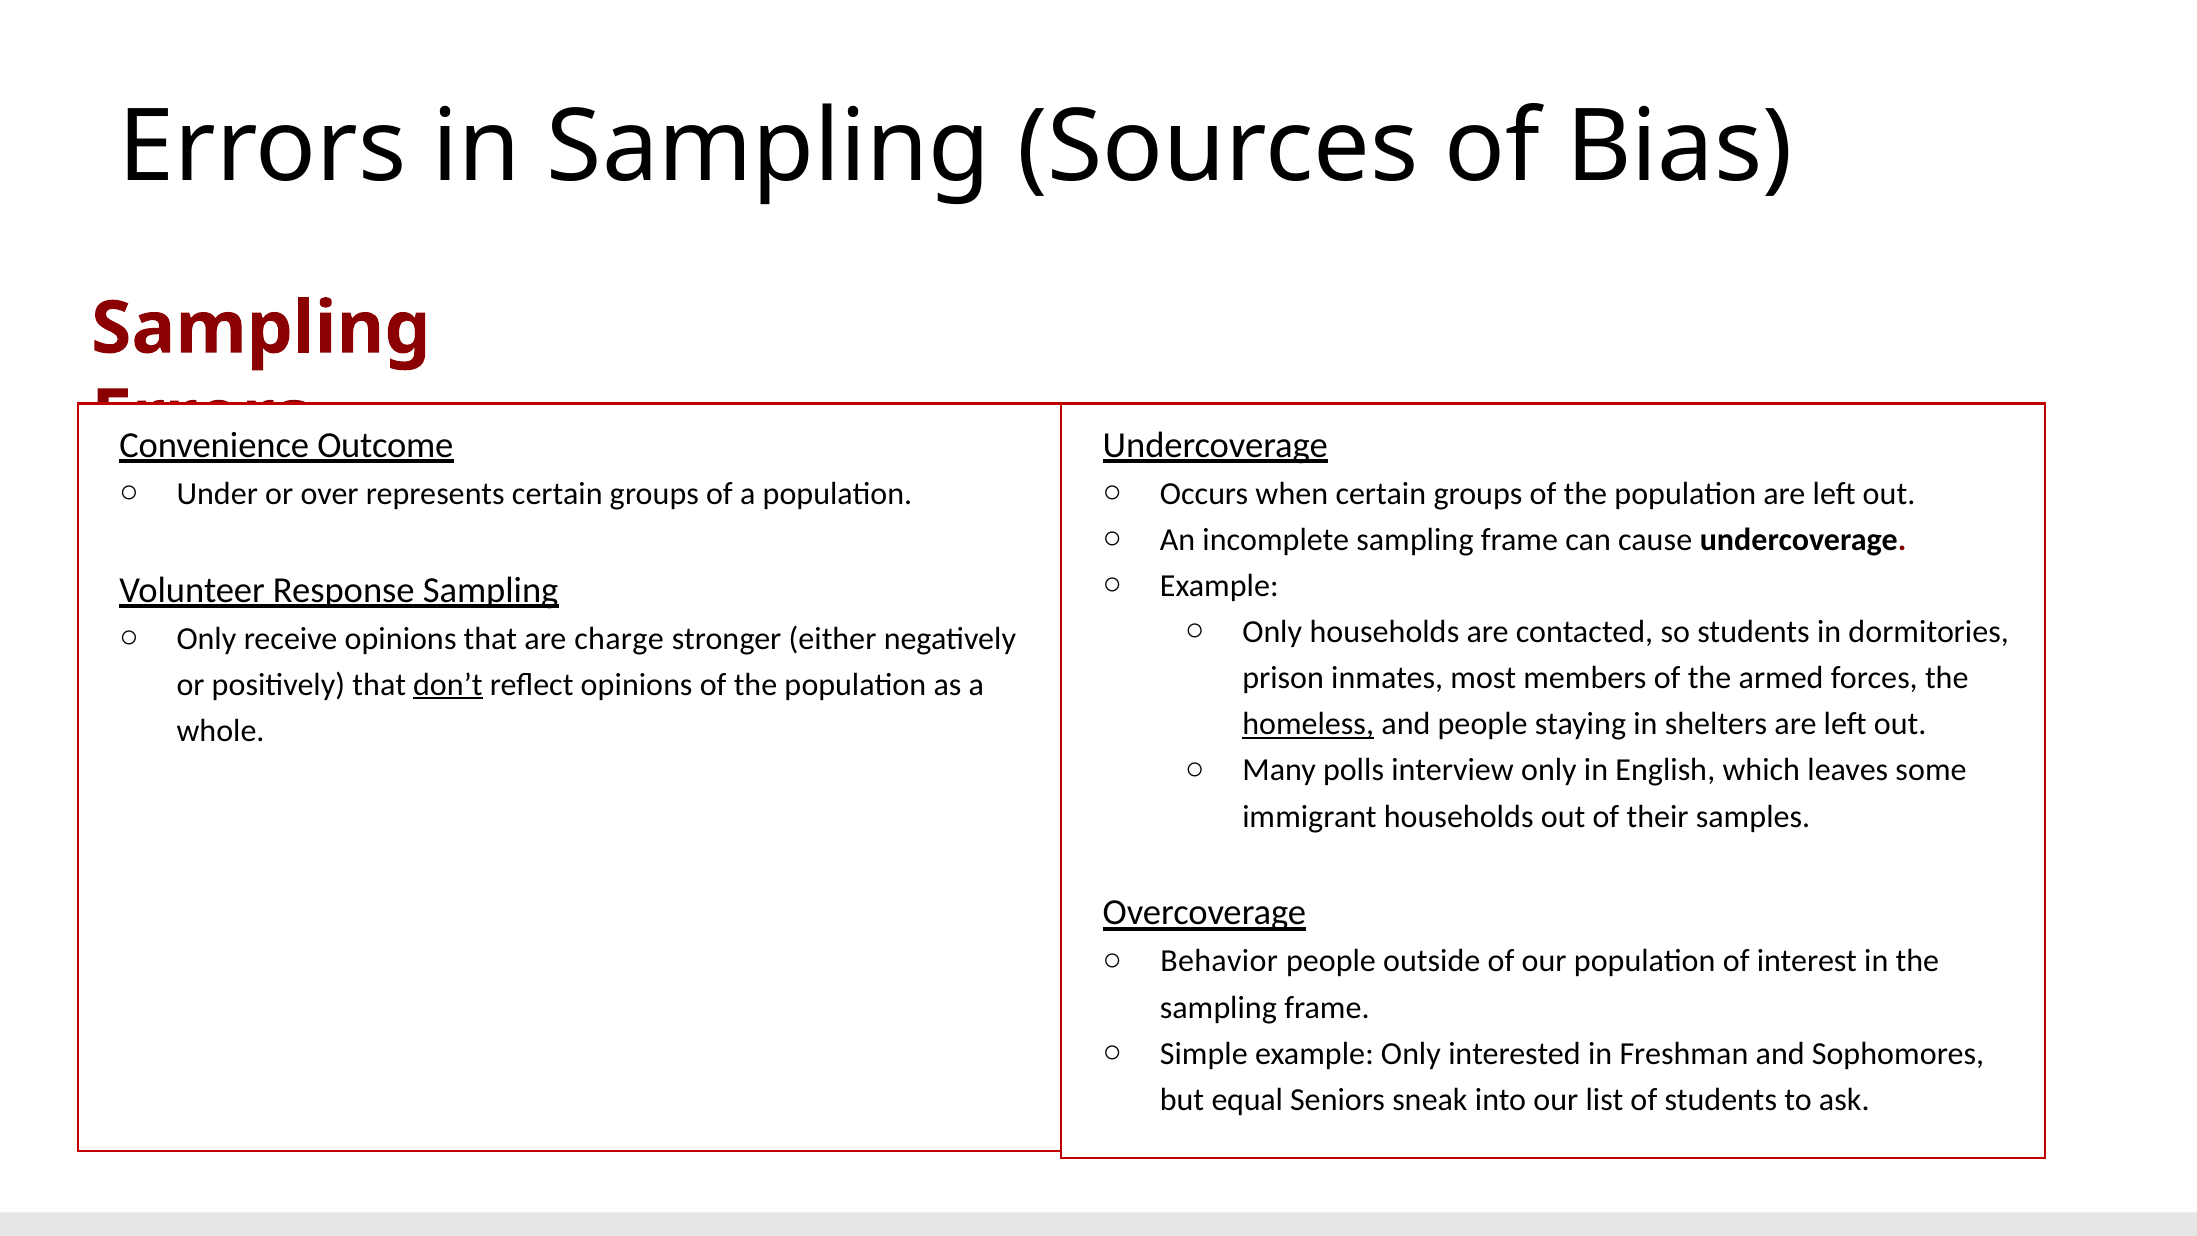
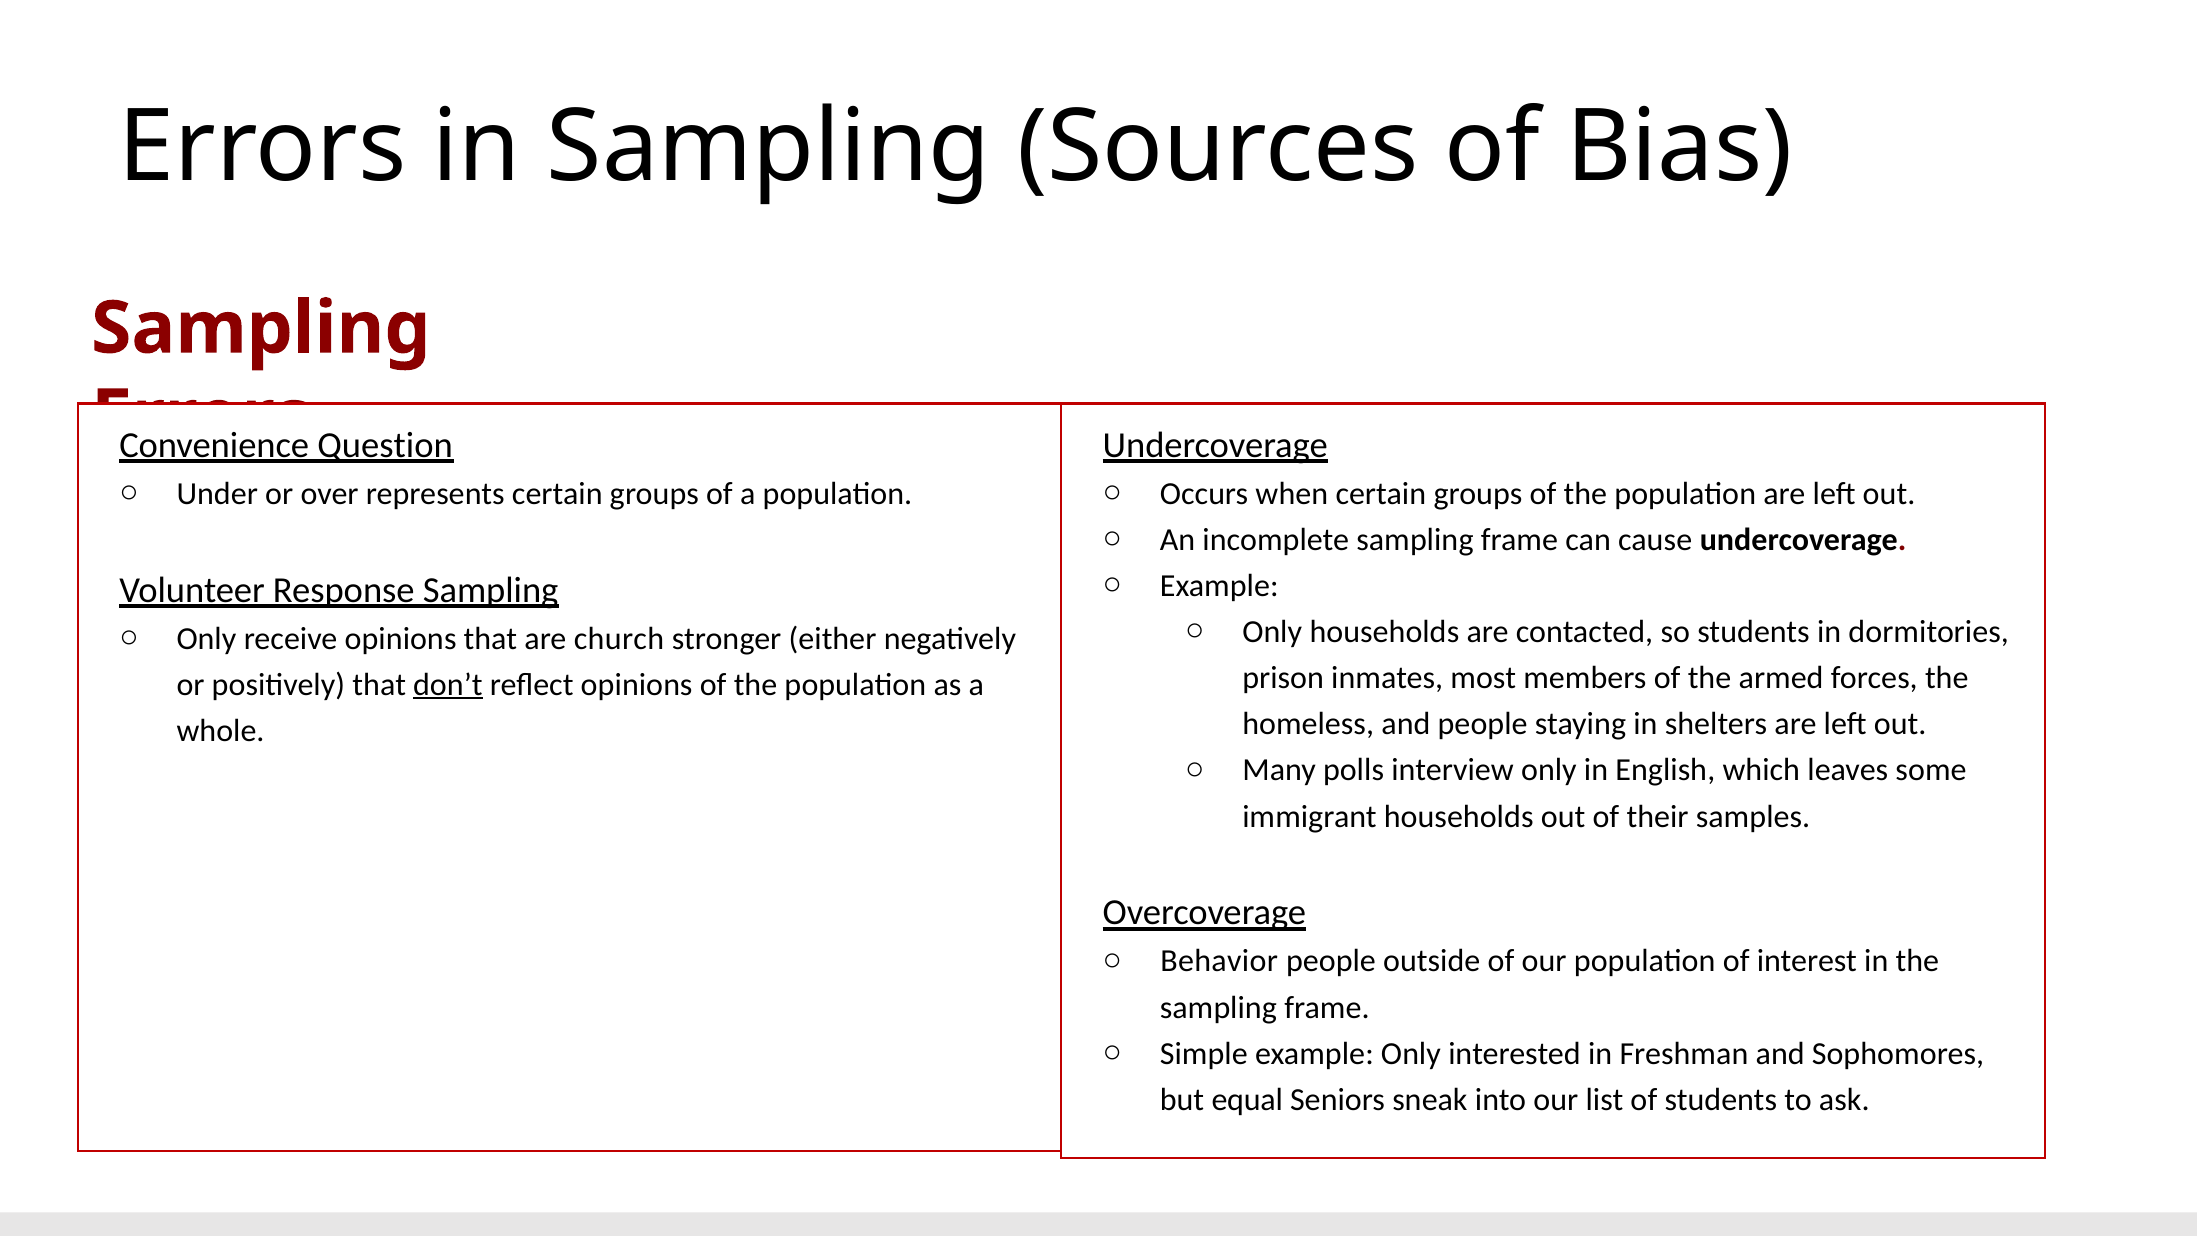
Outcome: Outcome -> Question (385, 445)
charge: charge -> church (619, 638)
homeless underline: present -> none (1308, 724)
